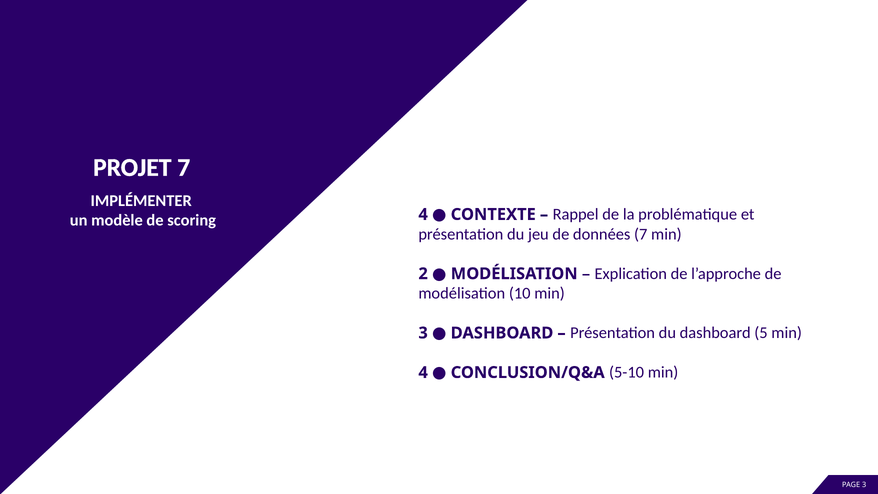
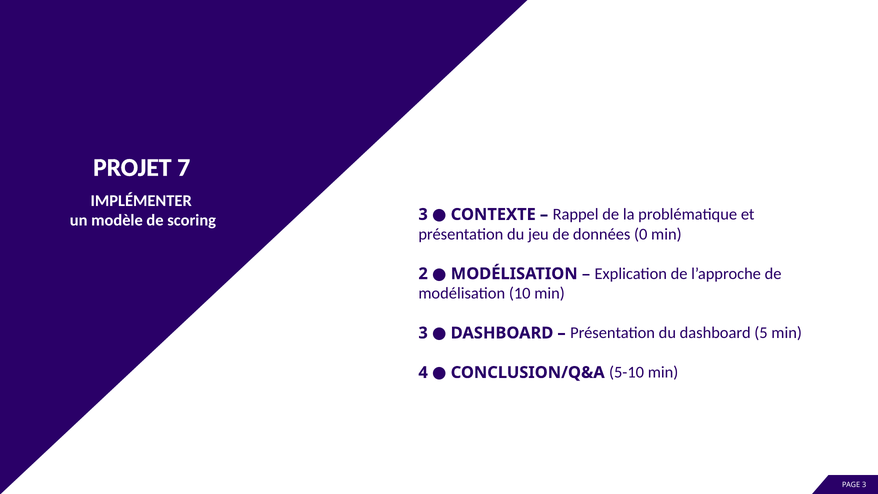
scoring 4: 4 -> 3 (423, 214)
données 7: 7 -> 0 (641, 234)
